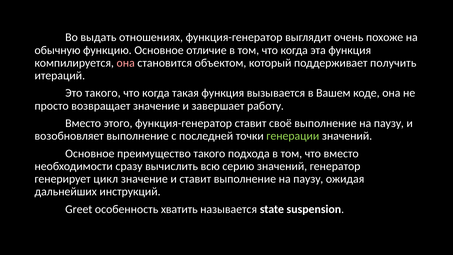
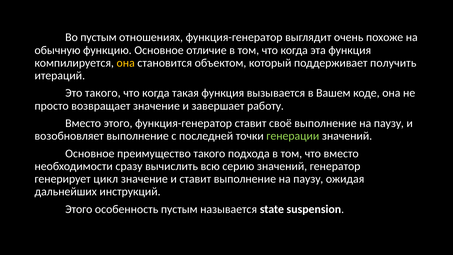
Во выдать: выдать -> пустым (99, 37)
она colour: pink -> yellow (126, 63)
Greet: Greet -> Этого (79, 209)
особенность хватить: хватить -> пустым (179, 209)
